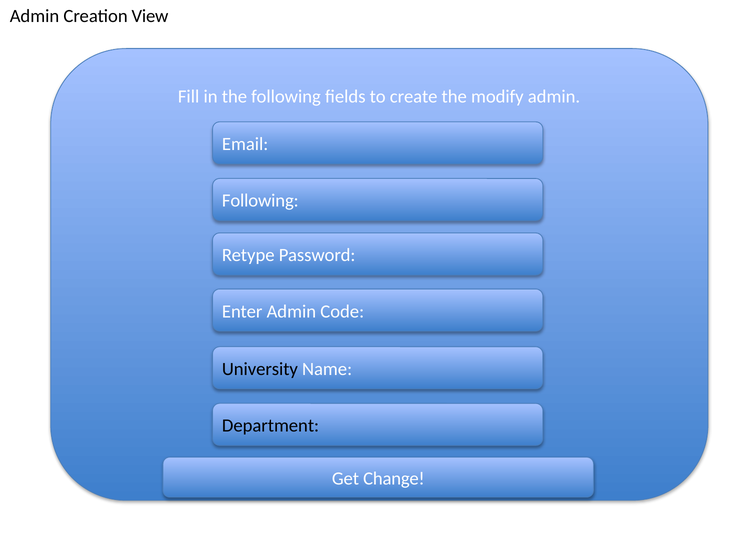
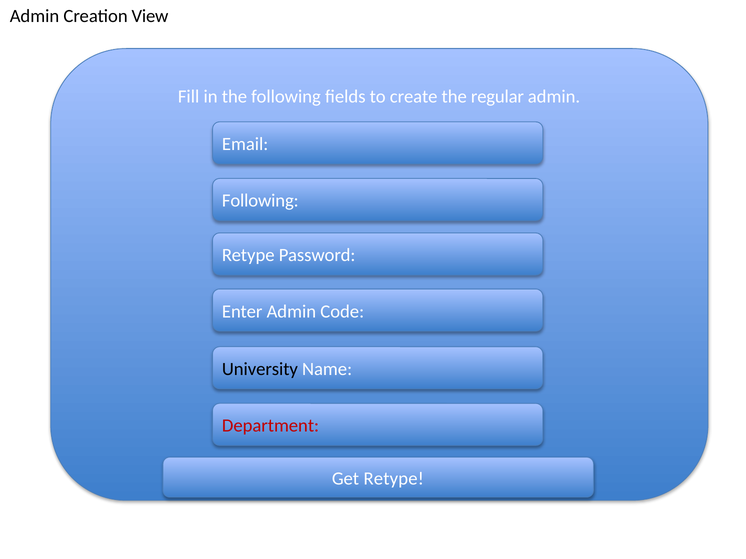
modify: modify -> regular (497, 97)
Department colour: black -> red (271, 426)
Get Change: Change -> Retype (394, 479)
